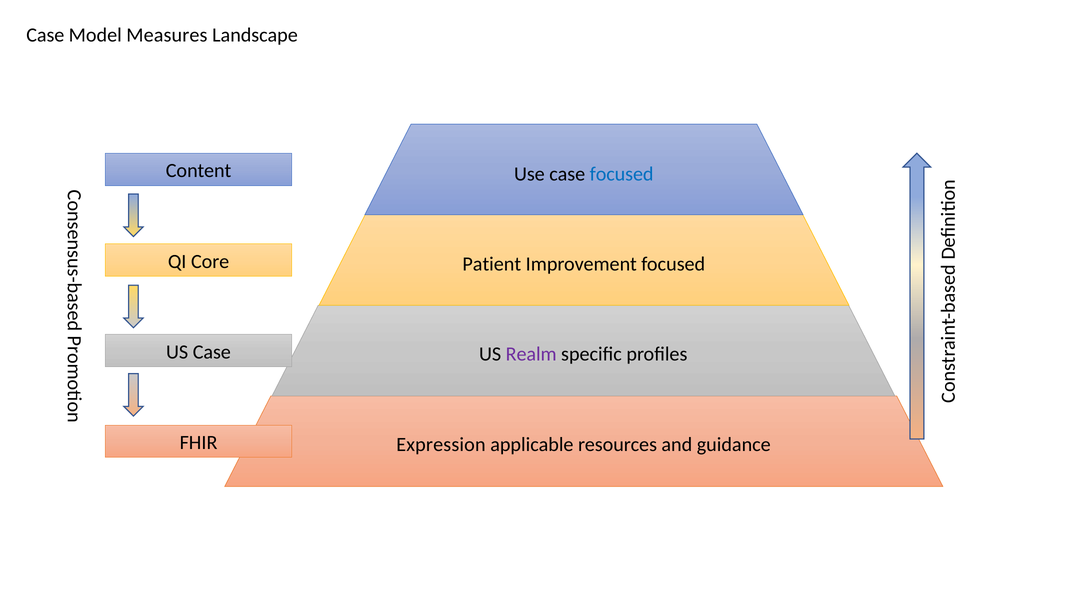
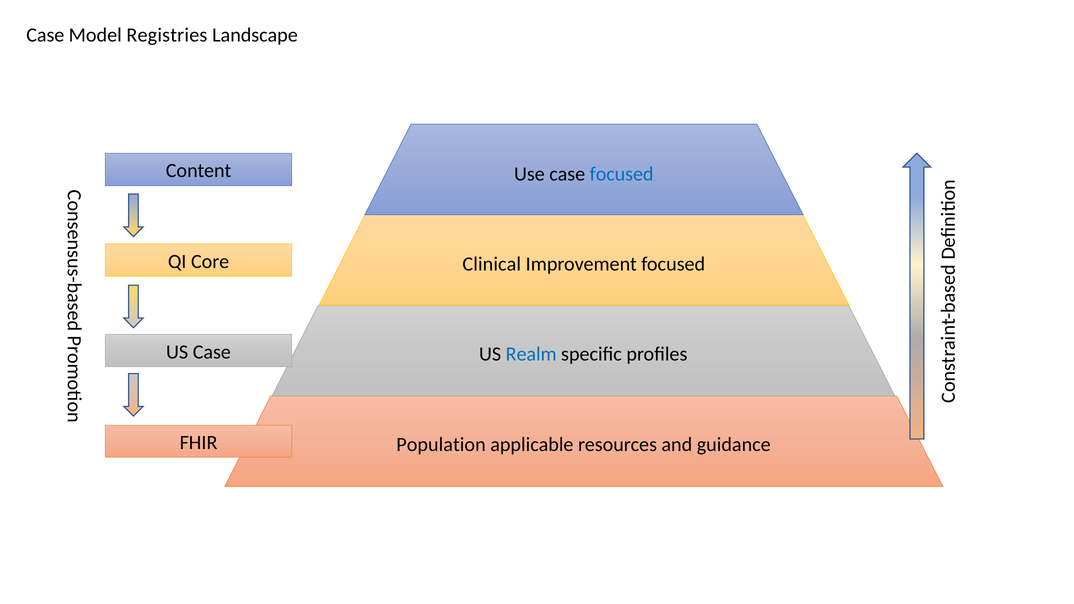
Measures: Measures -> Registries (167, 35)
Patient: Patient -> Clinical (492, 264)
Realm colour: purple -> blue (531, 354)
Expression: Expression -> Population (441, 445)
